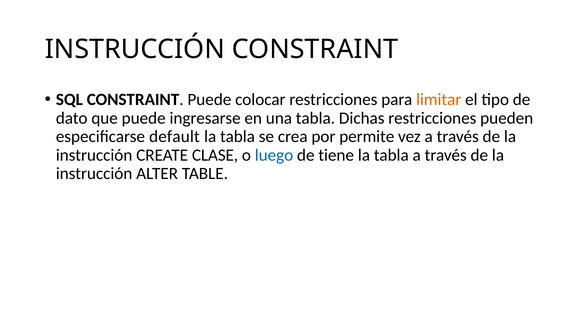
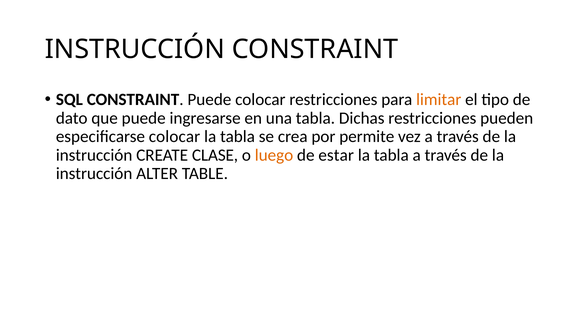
especificarse default: default -> colocar (174, 136)
luego colour: blue -> orange (274, 155)
tiene: tiene -> estar (336, 155)
